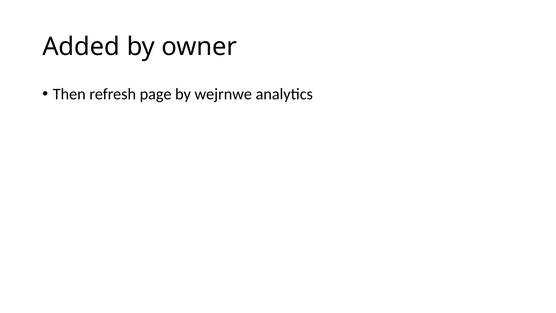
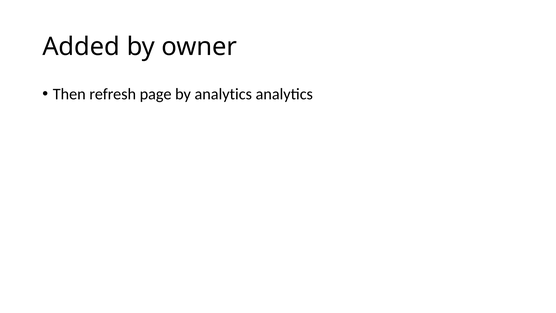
by wejrnwe: wejrnwe -> analytics (223, 94)
